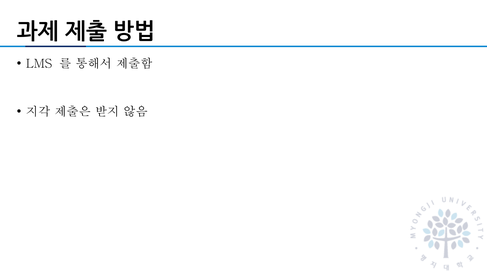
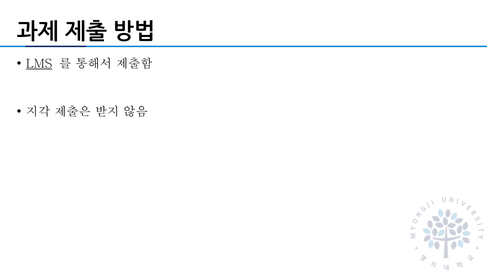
LMS underline: none -> present (39, 64)
